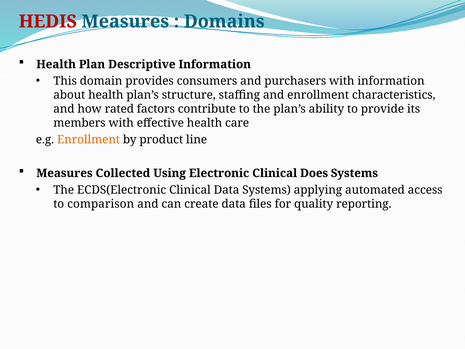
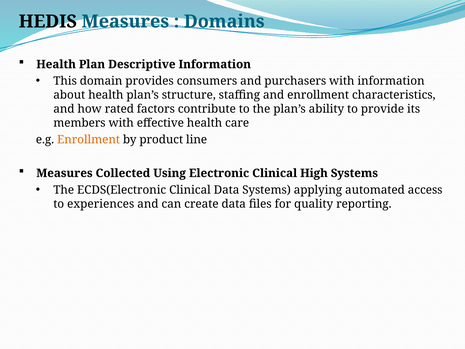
HEDIS colour: red -> black (48, 21)
Does: Does -> High (314, 173)
comparison: comparison -> experiences (101, 204)
